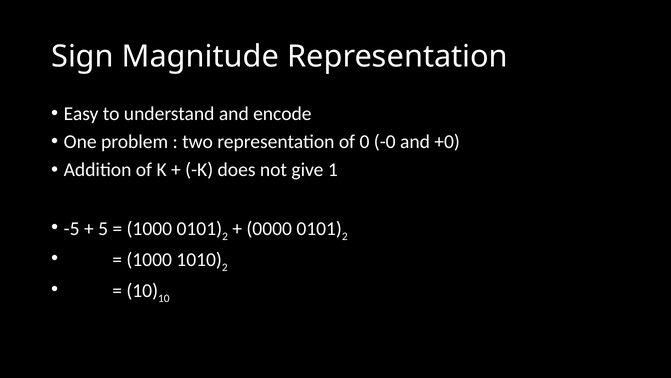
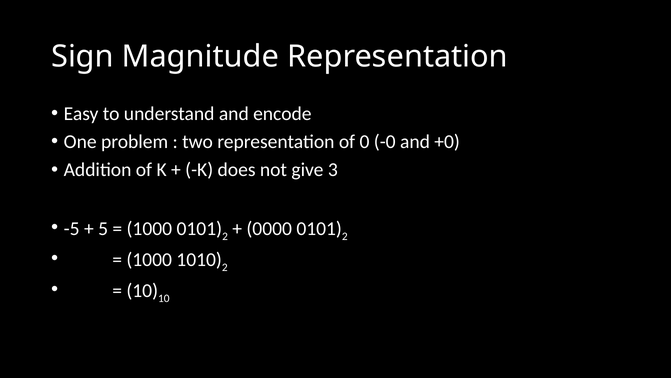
1: 1 -> 3 (333, 170)
